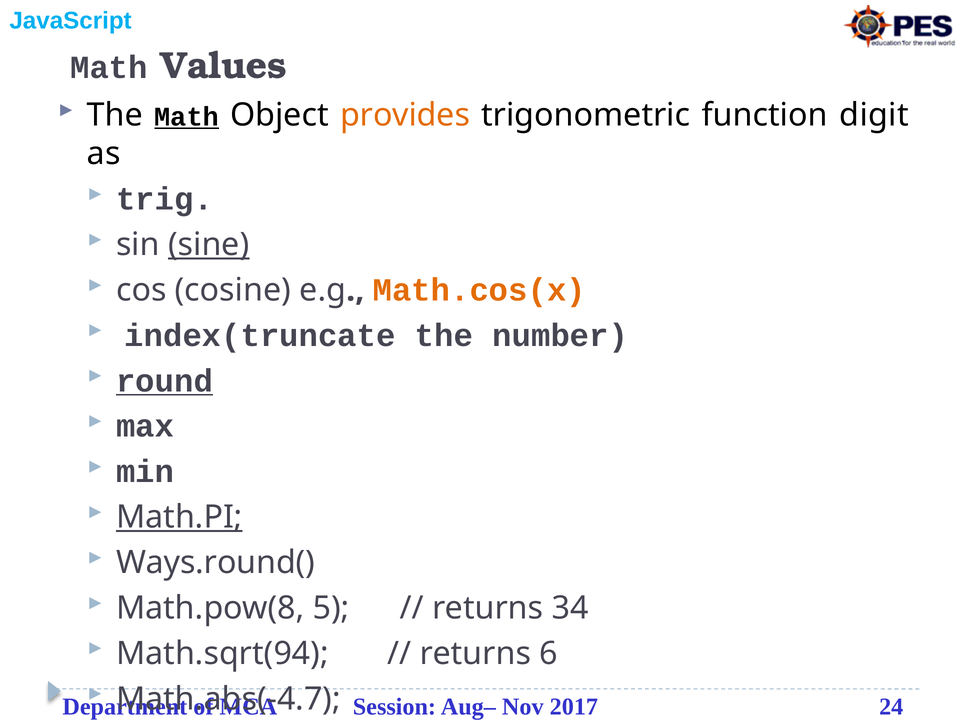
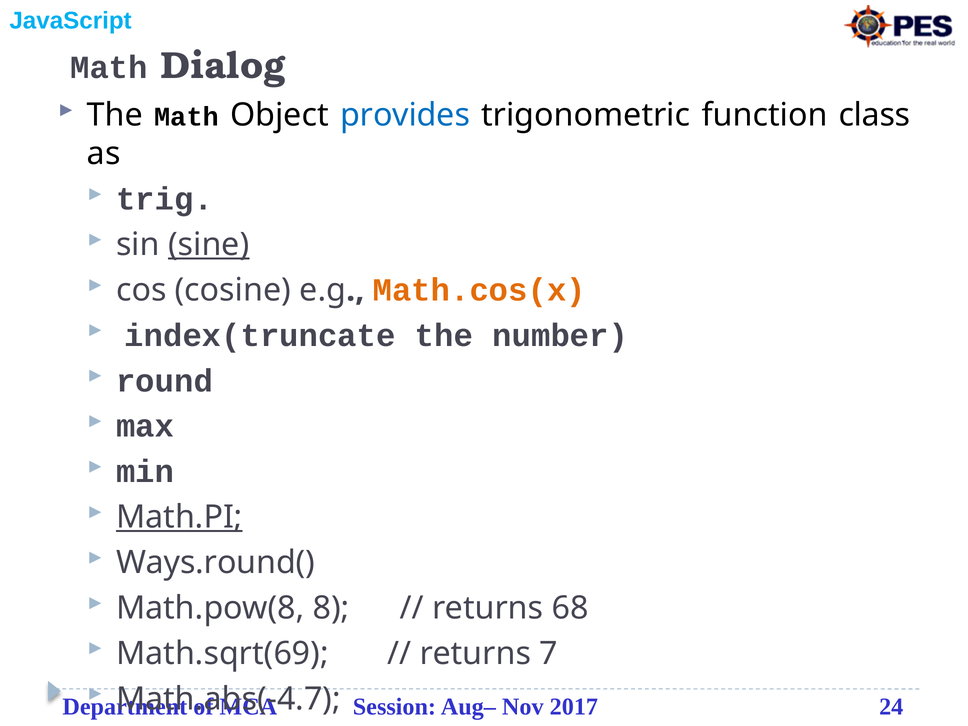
Values: Values -> Dialog (223, 66)
Math underline: present -> none (187, 117)
provides colour: orange -> blue (405, 115)
digit: digit -> class (874, 115)
round underline: present -> none (164, 381)
5: 5 -> 8 (331, 608)
34: 34 -> 68 (570, 608)
Math.sqrt(94: Math.sqrt(94 -> Math.sqrt(69 (222, 653)
6: 6 -> 7 (549, 653)
